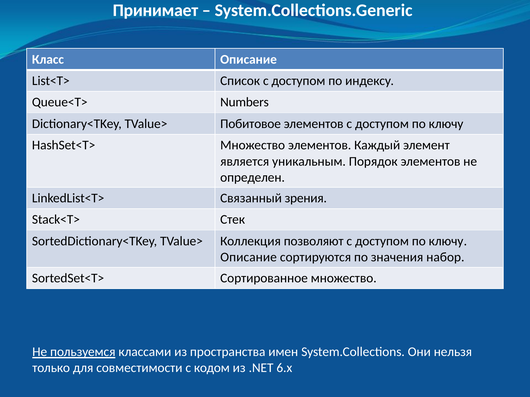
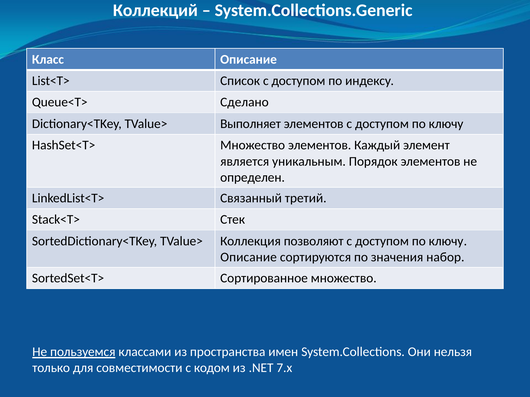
Принимает: Принимает -> Коллекций (155, 10)
Numbers: Numbers -> Сделано (244, 102)
Побитовое: Побитовое -> Выполняет (251, 124)
зрения: зрения -> третий (306, 198)
6.x: 6.x -> 7.x (284, 368)
